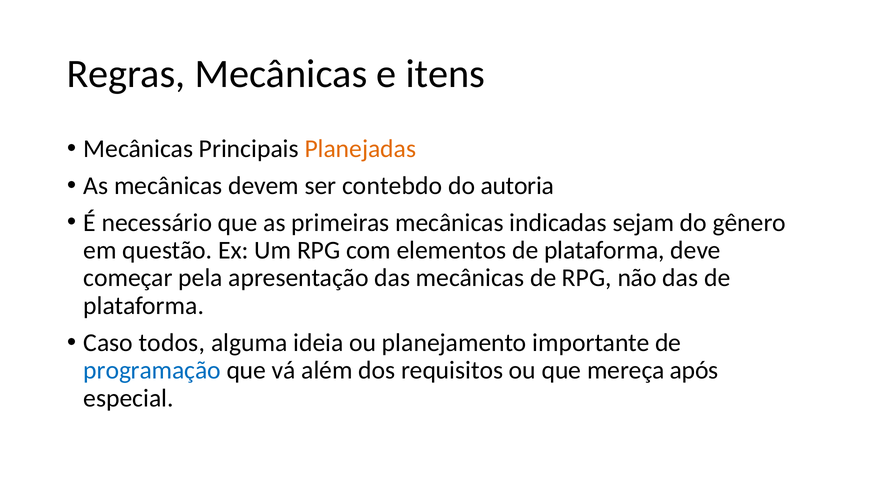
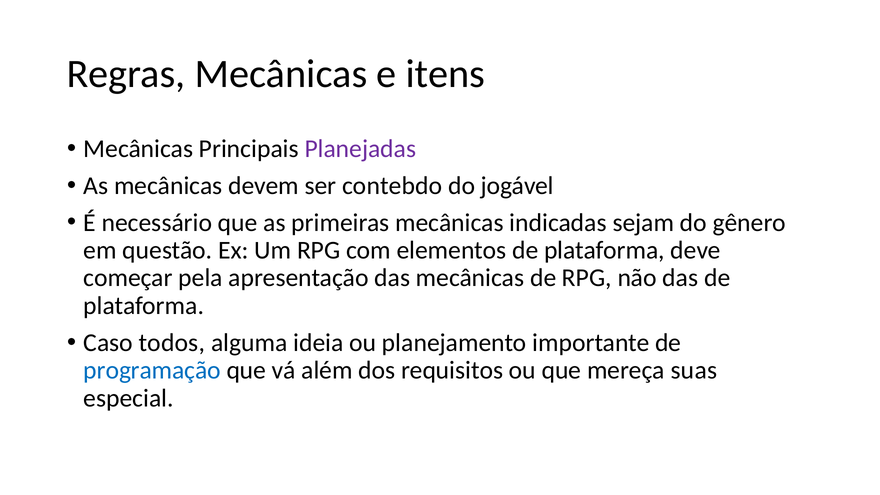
Planejadas colour: orange -> purple (360, 149)
autoria: autoria -> jogável (517, 186)
após: após -> suas (694, 370)
